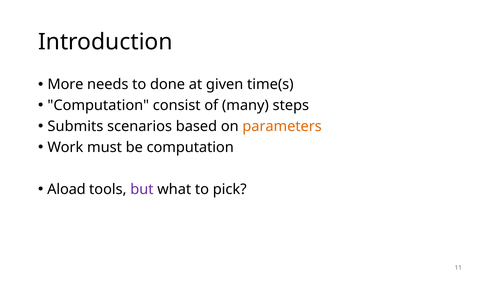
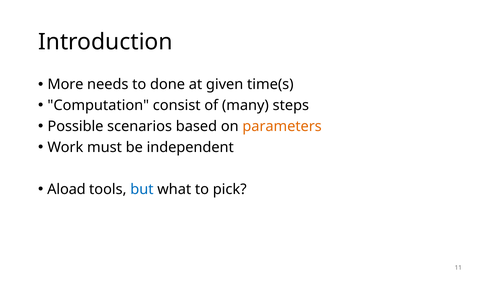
Submits: Submits -> Possible (75, 126)
be computation: computation -> independent (190, 147)
but colour: purple -> blue (142, 189)
